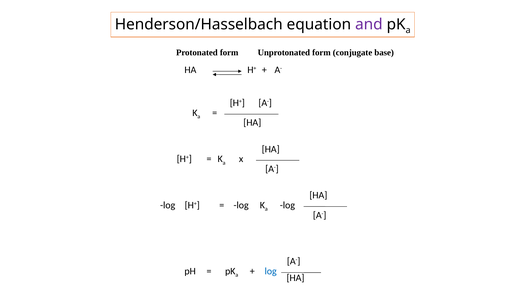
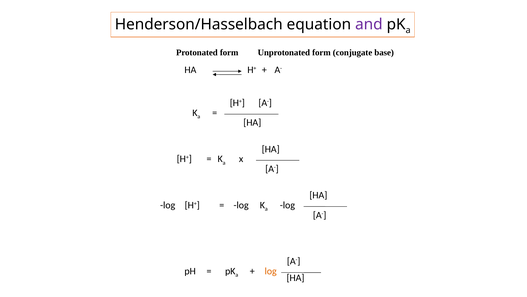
log colour: blue -> orange (271, 271)
